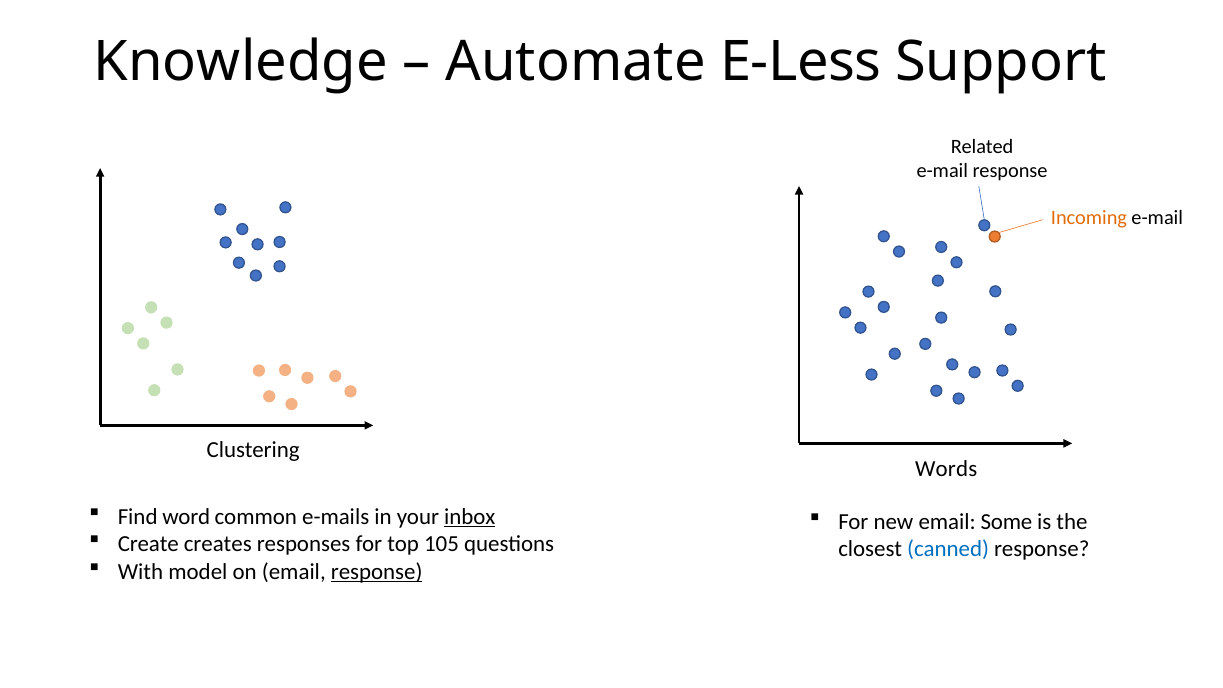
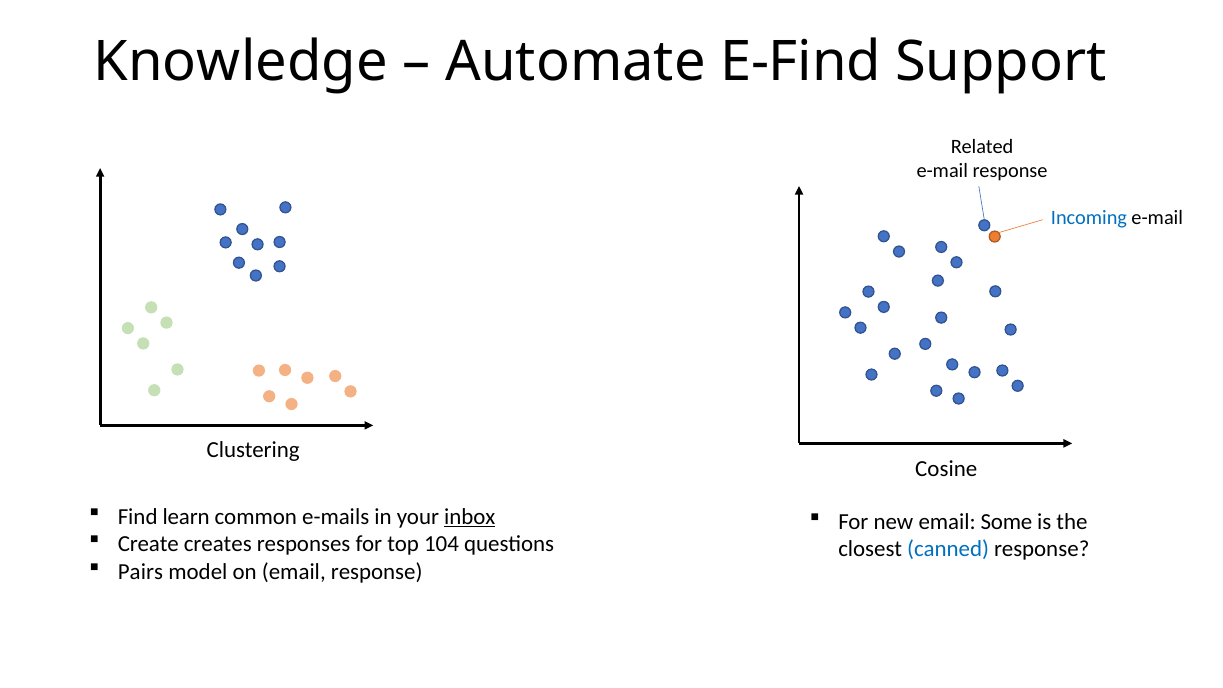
E-Less: E-Less -> E-Find (801, 62)
Incoming colour: orange -> blue (1089, 217)
Words: Words -> Cosine (946, 469)
word: word -> learn (186, 517)
105: 105 -> 104 (442, 544)
With: With -> Pairs (140, 572)
response underline: present -> none (377, 572)
